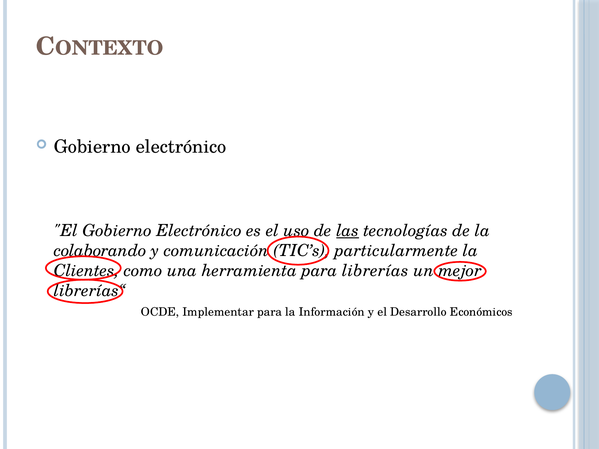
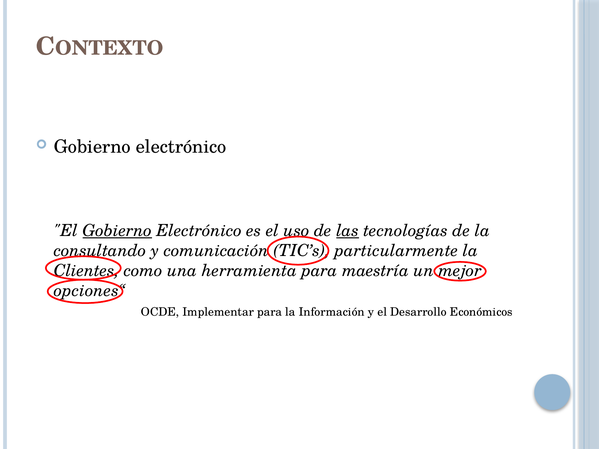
Gobierno underline: none -> present (117, 231)
colaborando: colaborando -> consultando (100, 251)
librerías: librerías -> maestría (375, 271)
librerías“: librerías“ -> opciones“ (90, 291)
